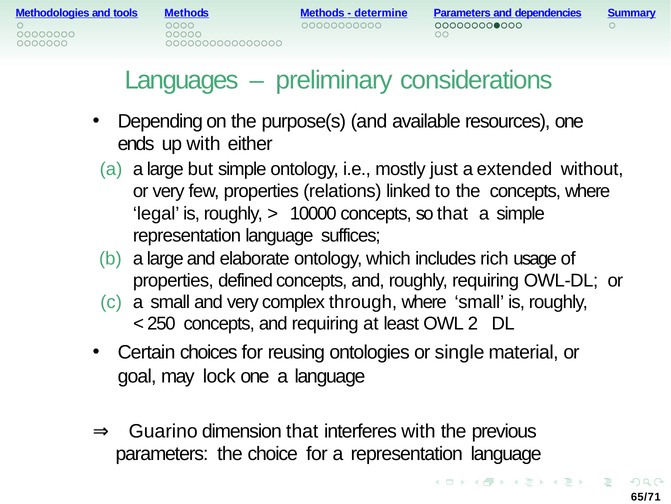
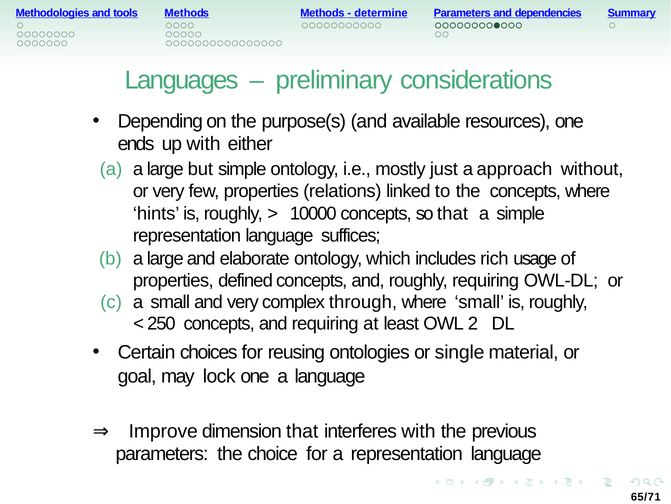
extended: extended -> approach (514, 169)
legal: legal -> hints (156, 213)
Guarino: Guarino -> Improve (163, 431)
